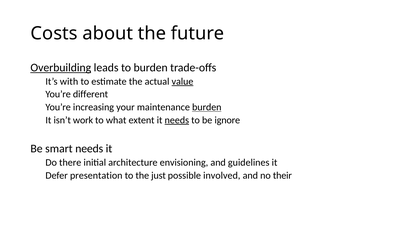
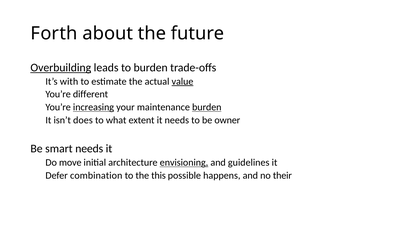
Costs: Costs -> Forth (54, 34)
increasing underline: none -> present (94, 107)
work: work -> does (83, 120)
needs underline: present -> none (177, 120)
ignore: ignore -> owner (227, 120)
there: there -> move (70, 163)
envisioning underline: none -> present (184, 163)
presentation: presentation -> combination (96, 175)
just: just -> this (159, 175)
involved: involved -> happens (222, 175)
